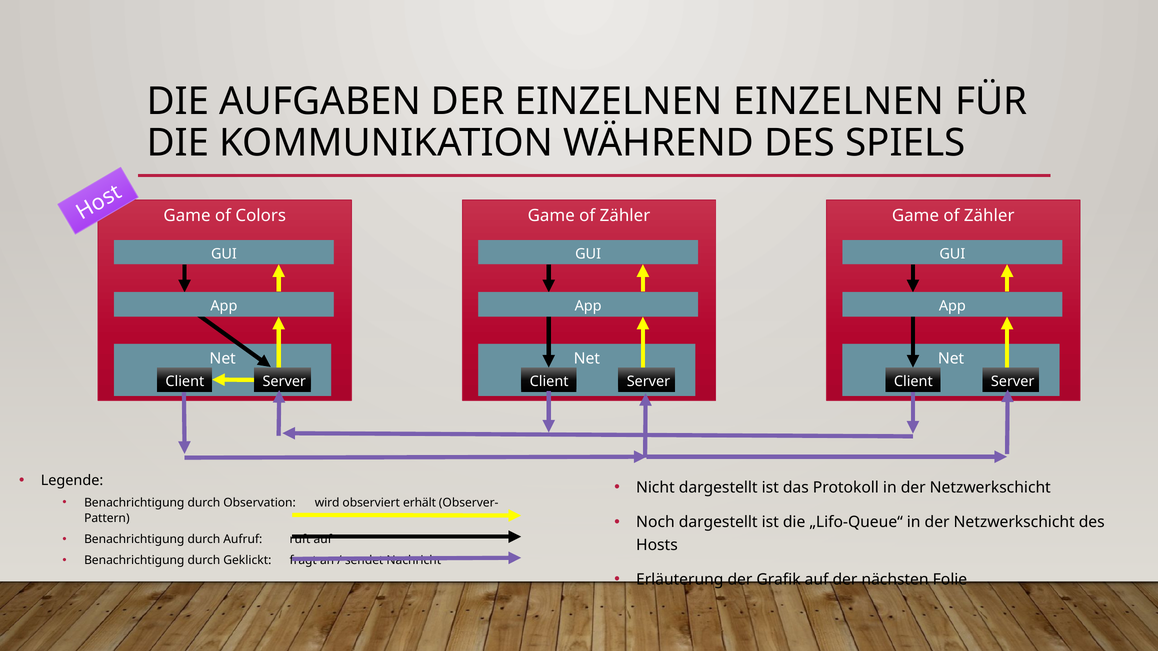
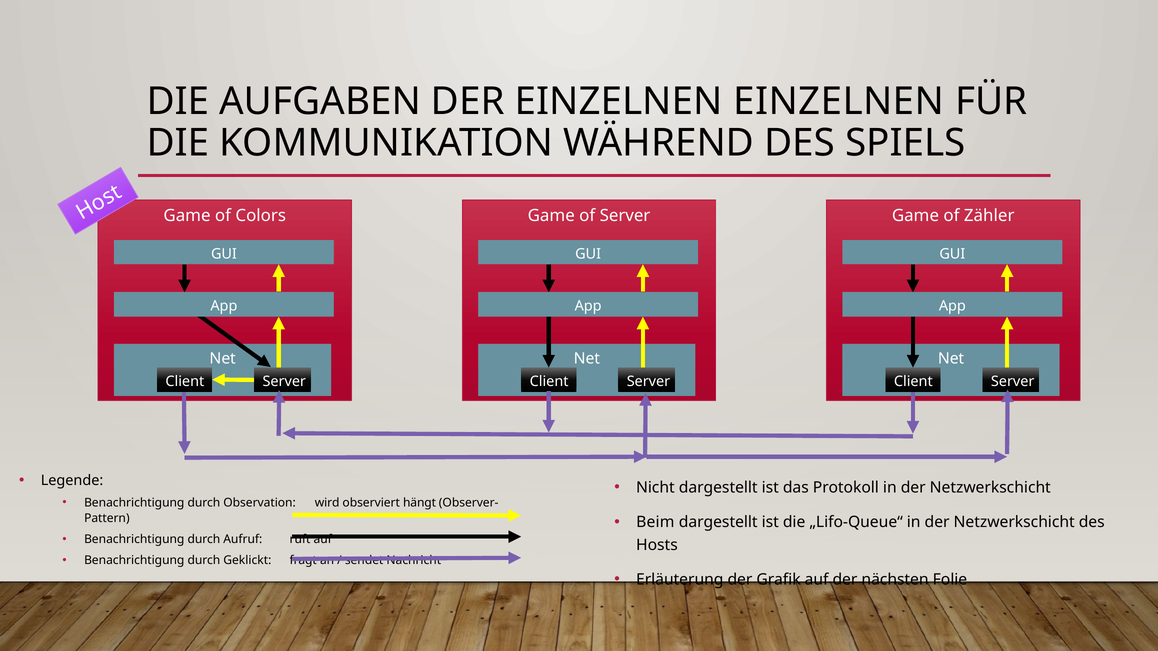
Zähler: Zähler -> Server (625, 216)
erhält: erhält -> hängt (420, 503)
Noch: Noch -> Beim (655, 523)
